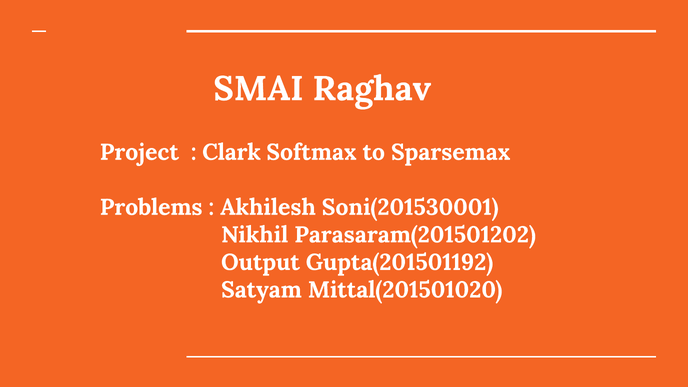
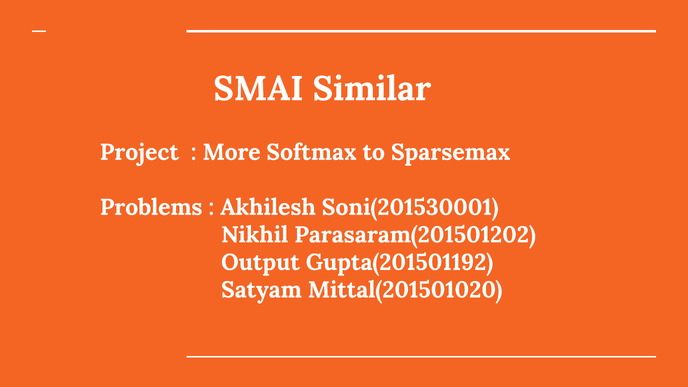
Raghav: Raghav -> Similar (372, 89)
Clark: Clark -> More (232, 152)
